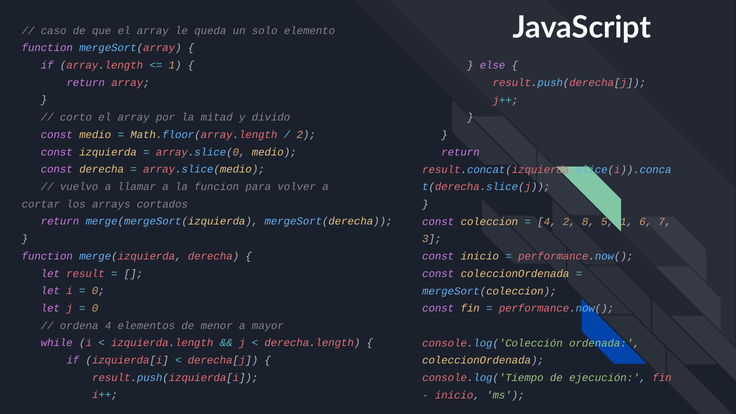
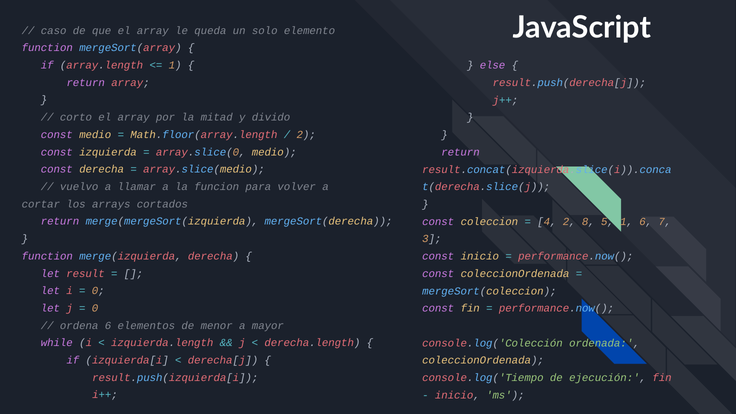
ordena 4: 4 -> 6 (108, 326)
